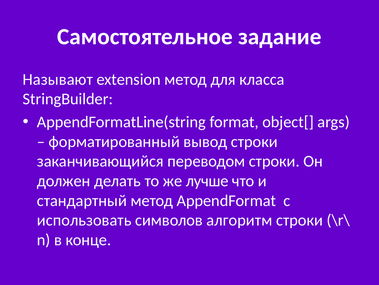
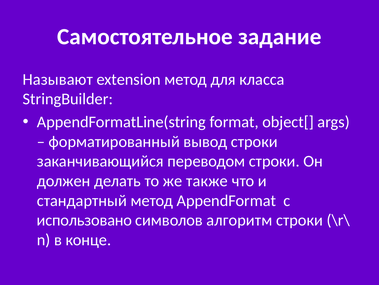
лучше: лучше -> также (207, 180)
использовать: использовать -> использовано (84, 220)
